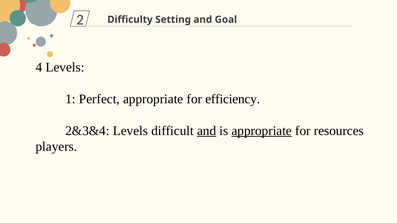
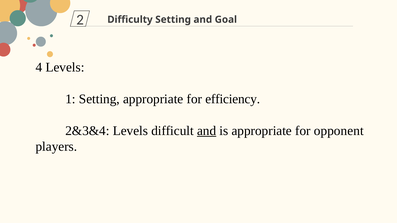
1 Perfect: Perfect -> Setting (99, 99)
appropriate underline: present -> none (262, 131)
resources: resources -> opponent (339, 131)
